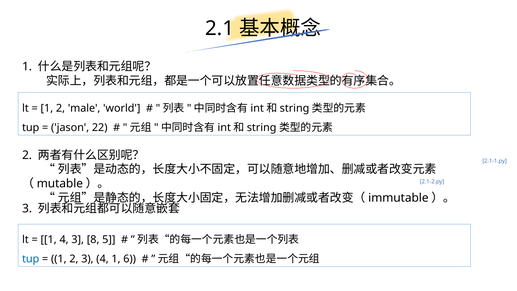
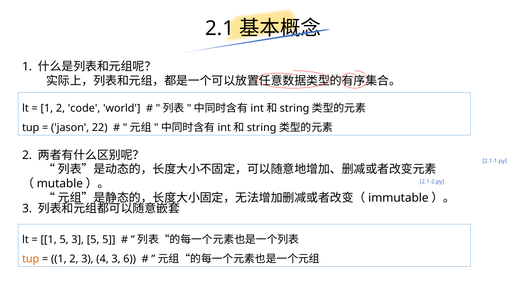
male: male -> code (84, 108)
1 4: 4 -> 5 (64, 239)
3 8: 8 -> 5 (93, 239)
tup colour: blue -> orange (31, 259)
4 1: 1 -> 3 (116, 259)
